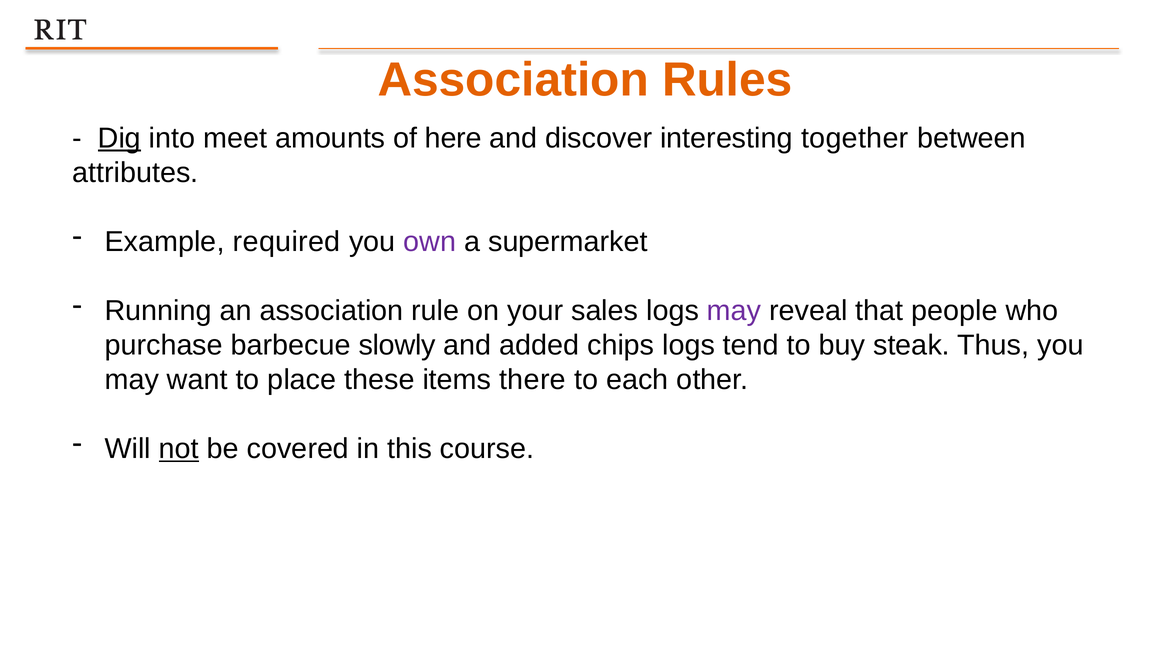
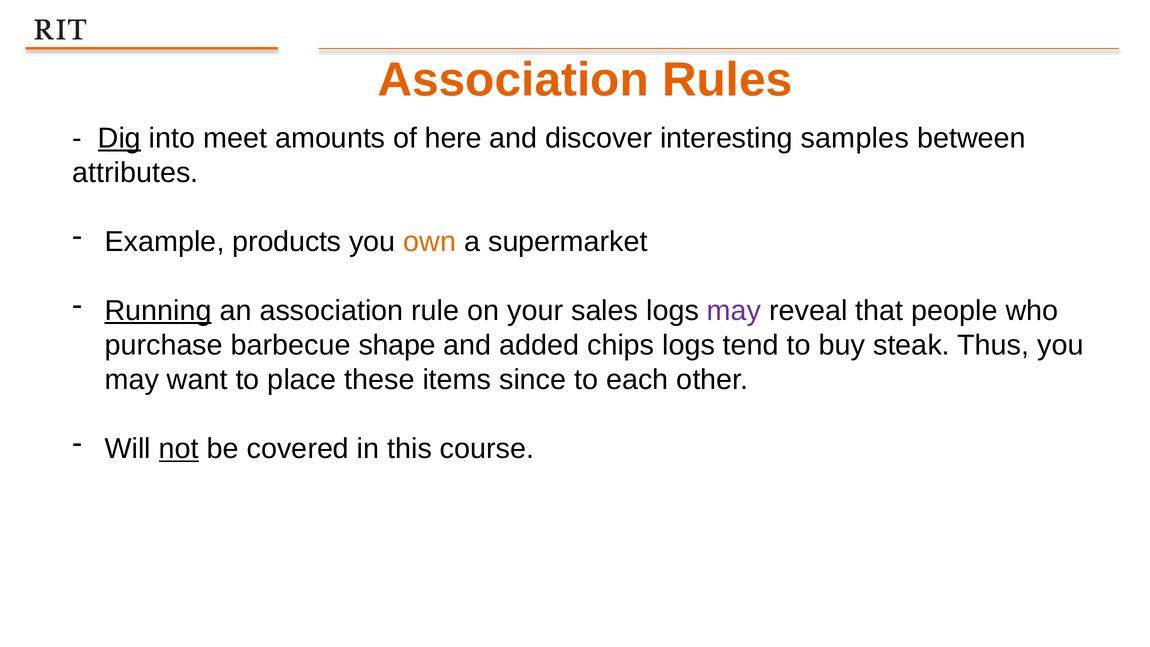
together: together -> samples (855, 138)
required: required -> products (287, 242)
own colour: purple -> orange (430, 242)
Running underline: none -> present (158, 311)
slowly: slowly -> shape (397, 345)
there: there -> since (533, 380)
